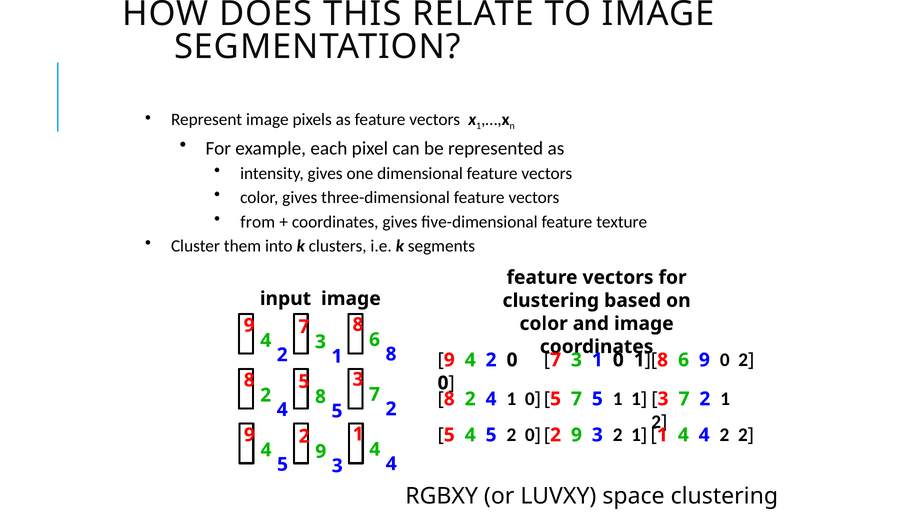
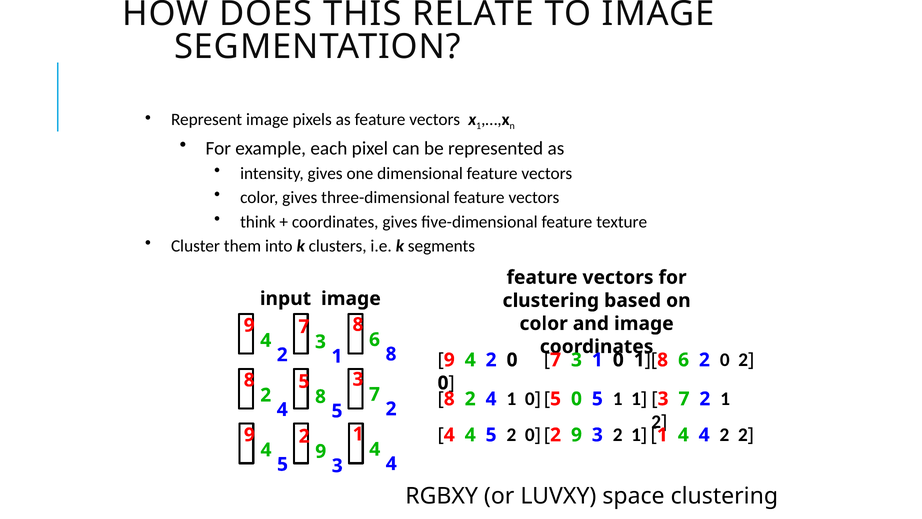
from: from -> think (258, 222)
9: 9 -> 2 (704, 360)
5 7: 7 -> 0 (576, 399)
5: 5 -> 4 (449, 435)
